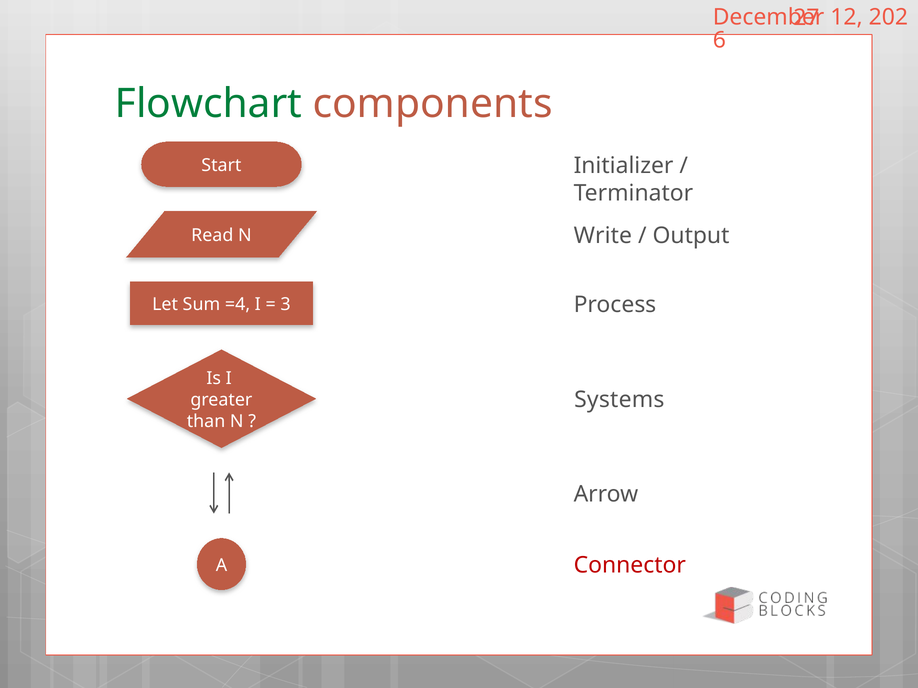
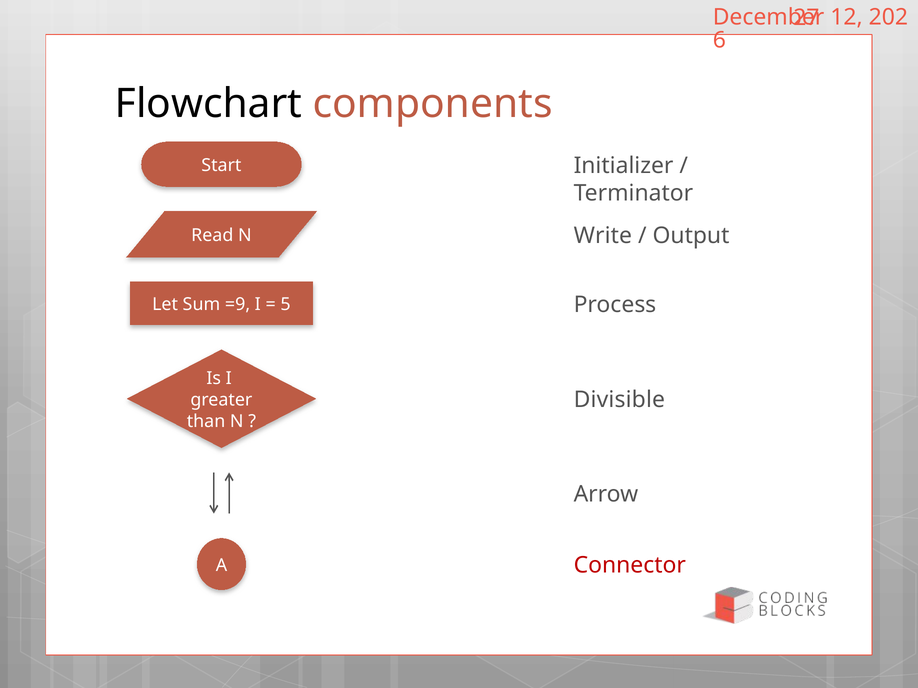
Flowchart colour: green -> black (208, 104)
=4: =4 -> =9 (238, 305)
3: 3 -> 5 (285, 305)
Systems: Systems -> Divisible (619, 400)
